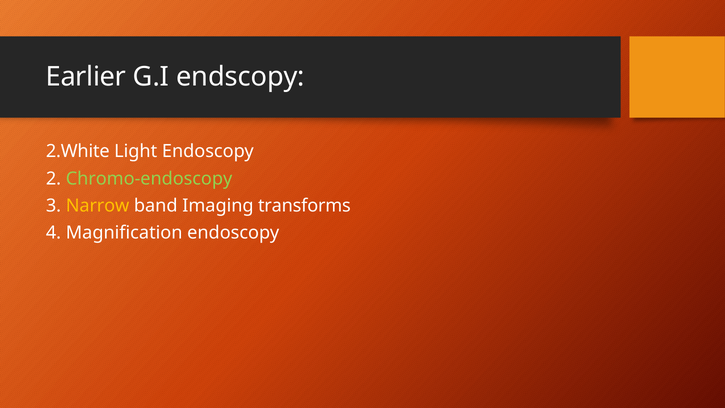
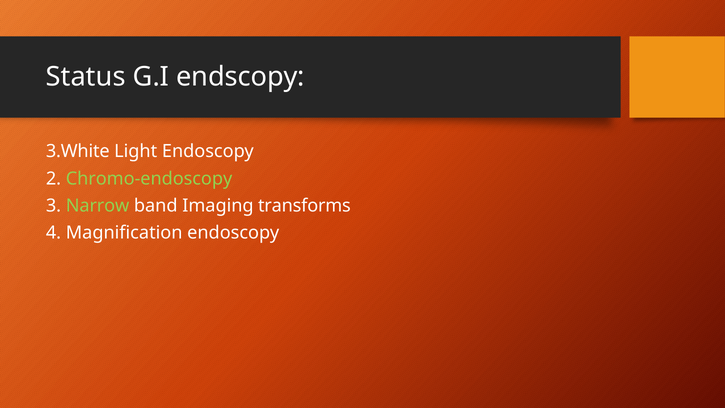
Earlier: Earlier -> Status (86, 77)
2.White: 2.White -> 3.White (78, 151)
Narrow colour: yellow -> light green (98, 206)
